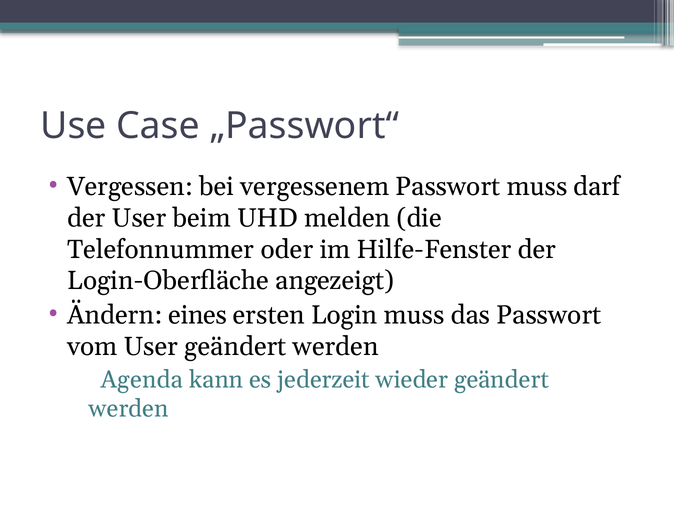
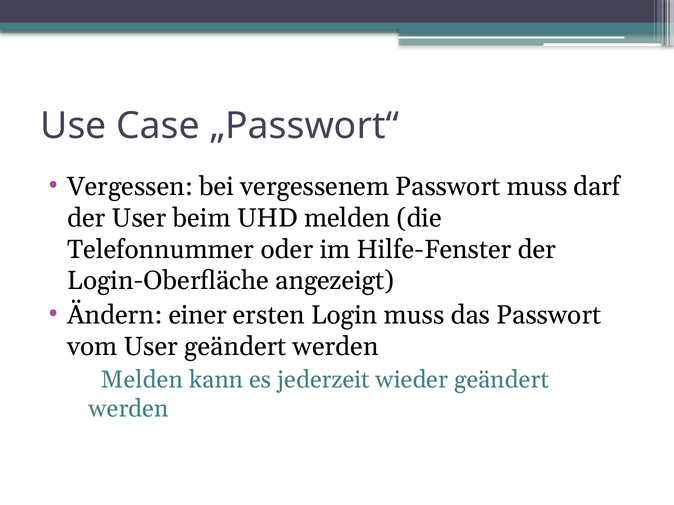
eines: eines -> einer (198, 315)
Agenda: Agenda -> Melden (142, 380)
